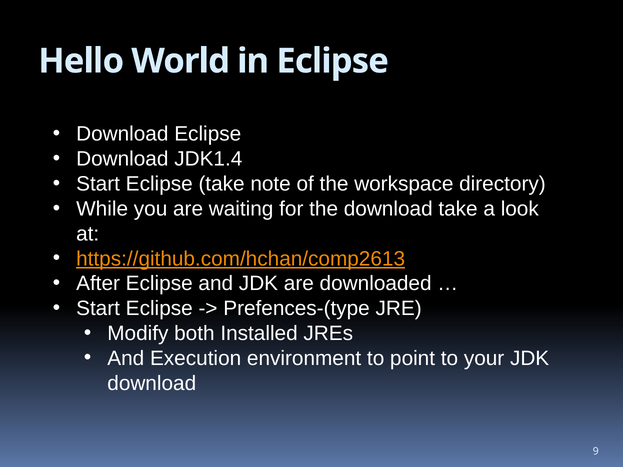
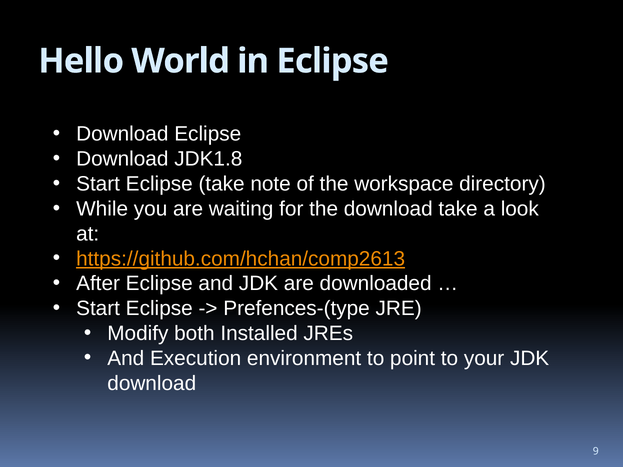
JDK1.4: JDK1.4 -> JDK1.8 (208, 159)
